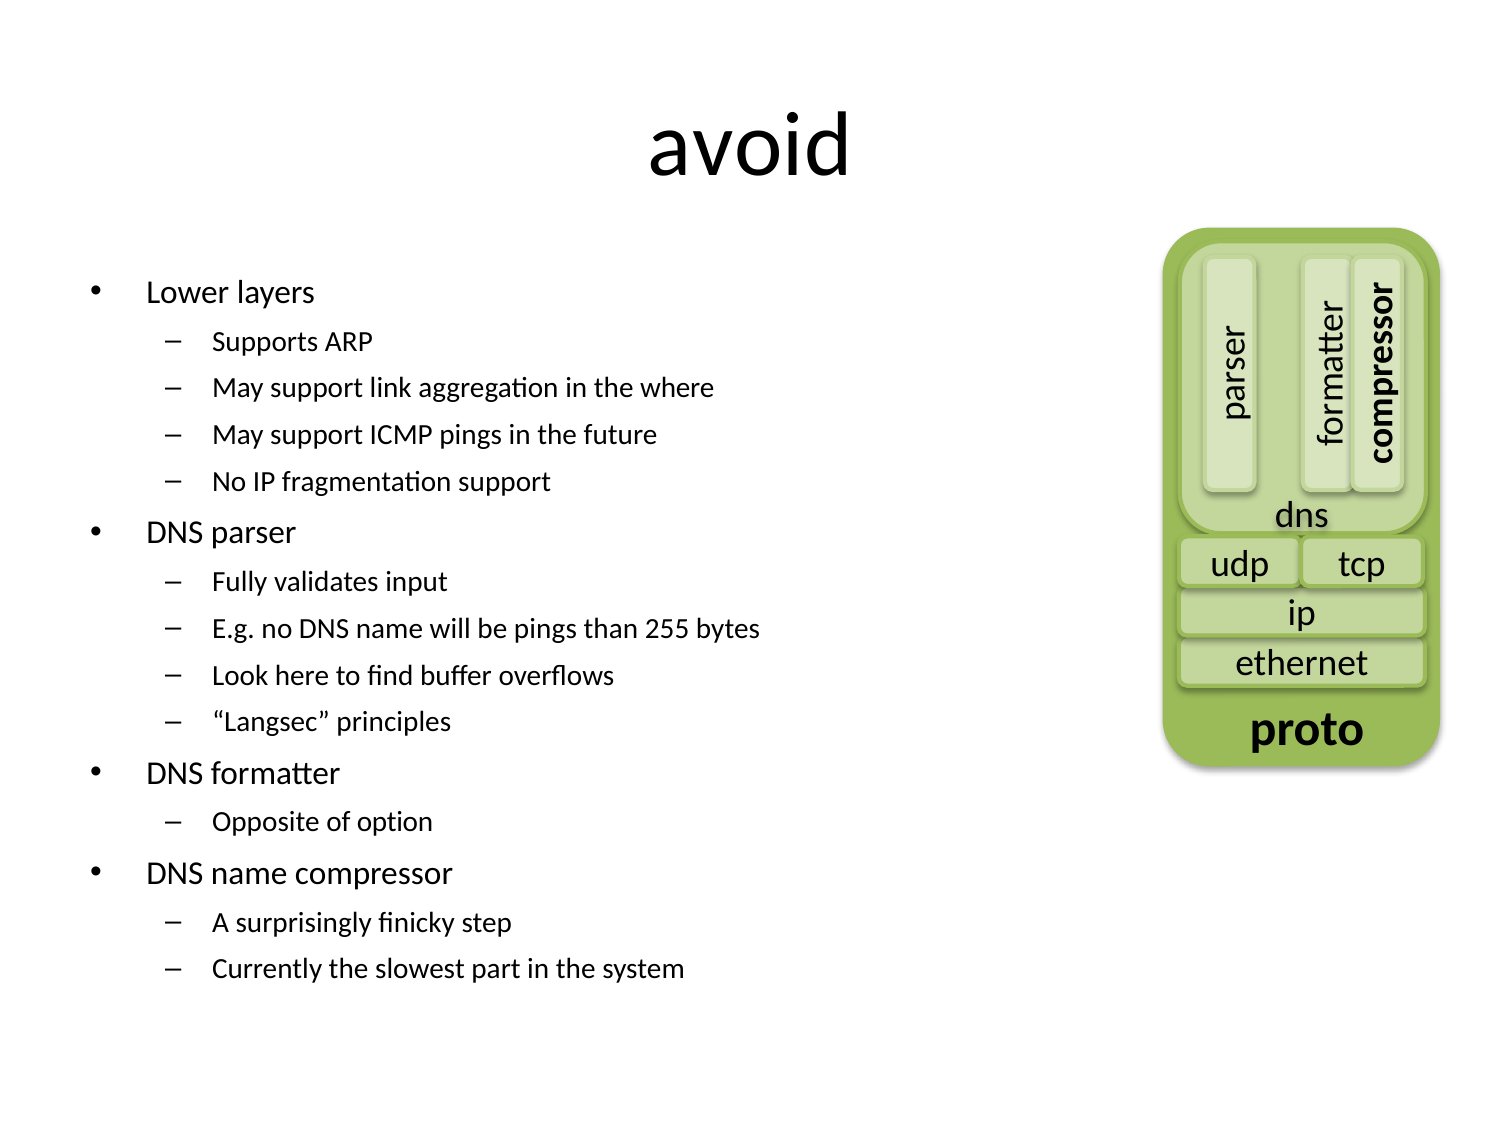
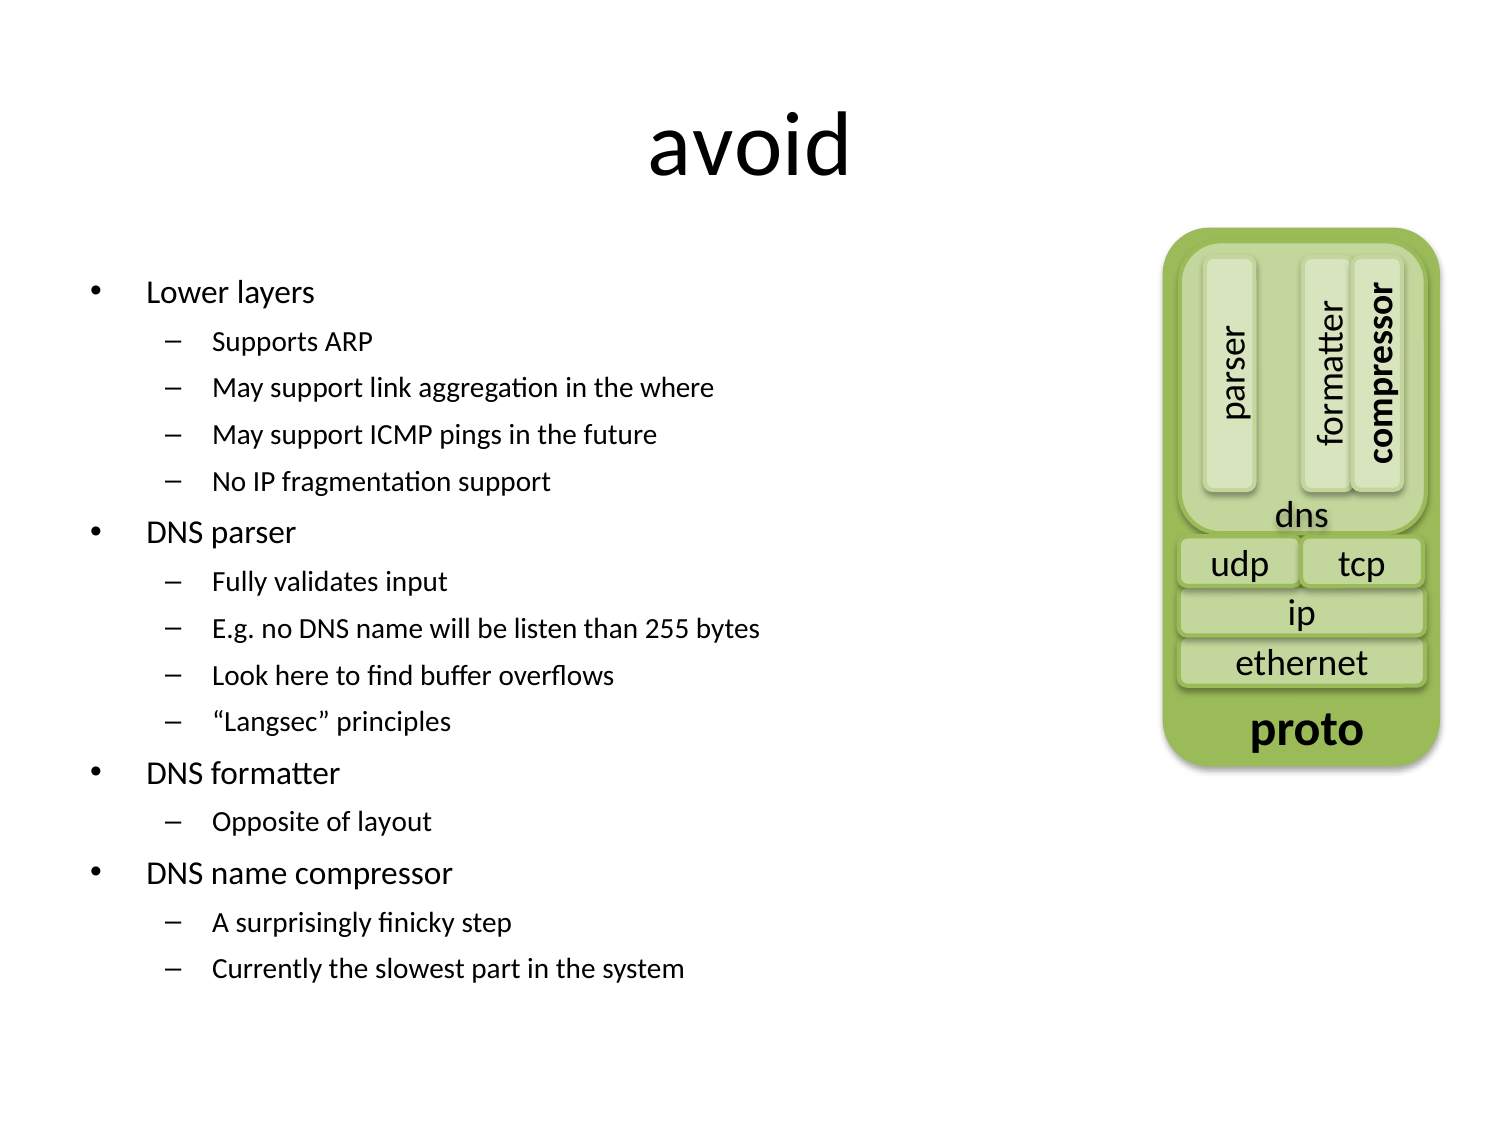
be pings: pings -> listen (546, 629)
option: option -> layout (395, 822)
